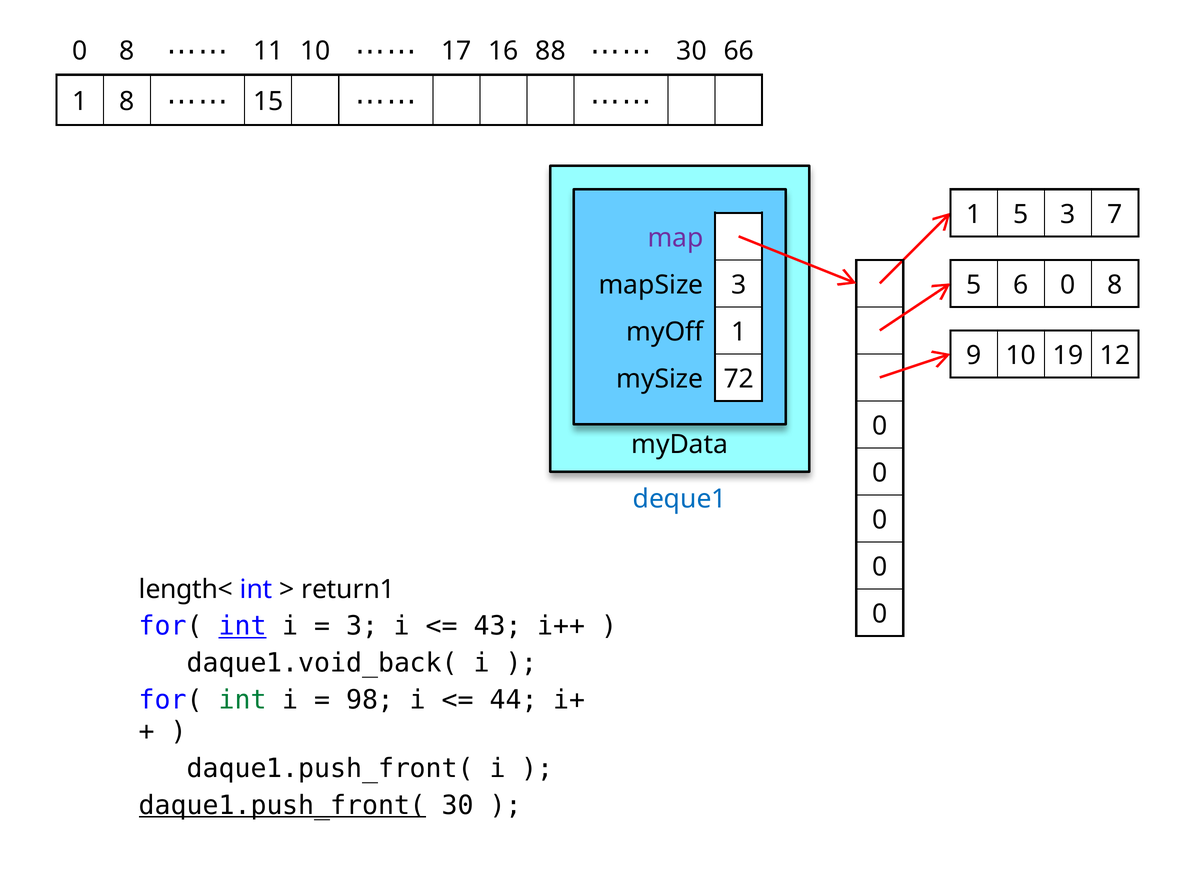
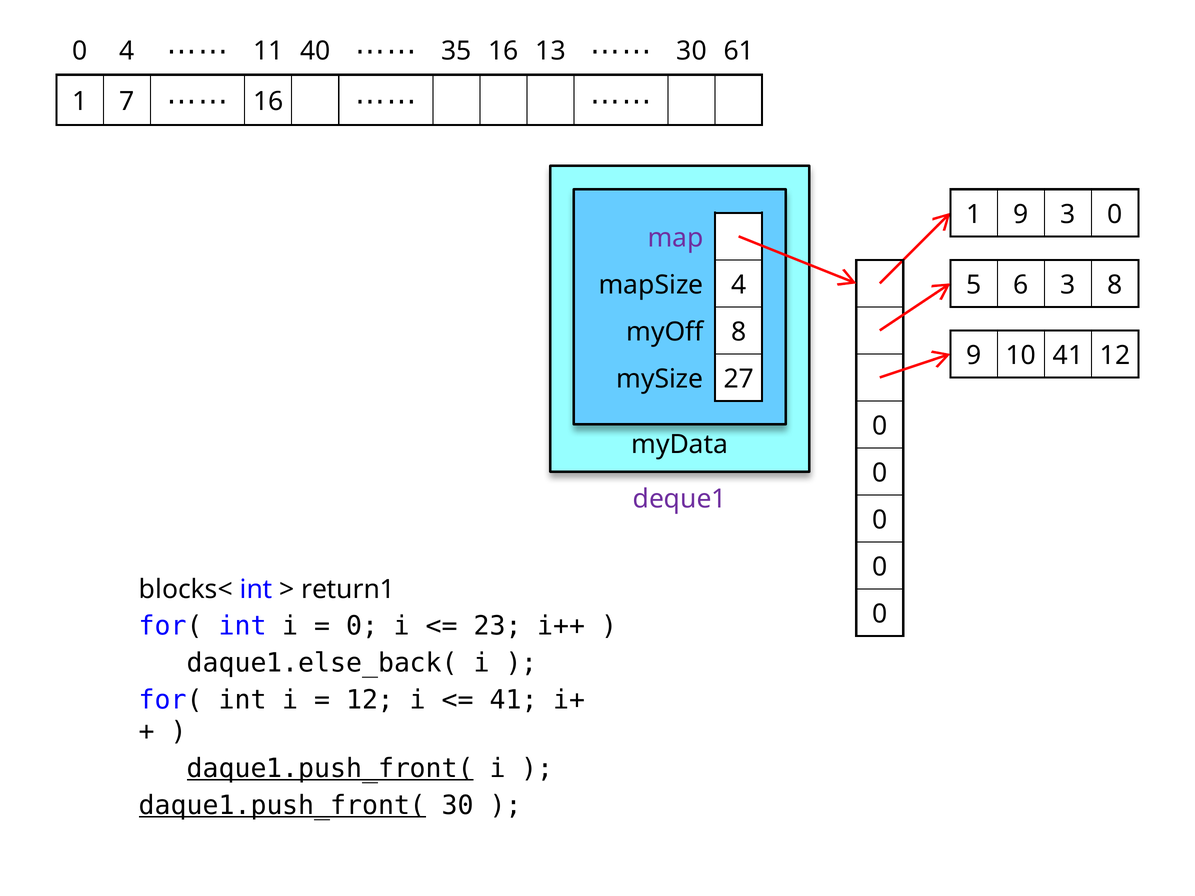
8: 8 -> 4 (127, 51)
11 10: 10 -> 40 (315, 51)
17: 17 -> 35 (456, 51)
88: 88 -> 13 (551, 51)
66: 66 -> 61 (739, 51)
1 8: 8 -> 7 (127, 101)
15: 15 -> 16 (268, 101)
1 5: 5 -> 9 (1021, 214)
3 7: 7 -> 0 (1115, 214)
mapSize 3: 3 -> 4 (739, 285)
6 0: 0 -> 3 (1068, 285)
myOff 1: 1 -> 8 (739, 332)
10 19: 19 -> 41 (1068, 356)
72: 72 -> 27 (739, 379)
deque1 colour: blue -> purple (680, 499)
length<: length< -> blocks< (186, 589)
int underline: present -> none (243, 626)
3: 3 -> 0 (362, 626)
43: 43 -> 23 (498, 626)
daque1.void_back(: daque1.void_back( -> daque1.else_back( (322, 663)
int colour: green -> black (243, 700)
98: 98 -> 12 (370, 700)
44: 44 -> 41 (514, 700)
daque1.push_front( underline: none -> present (330, 769)
